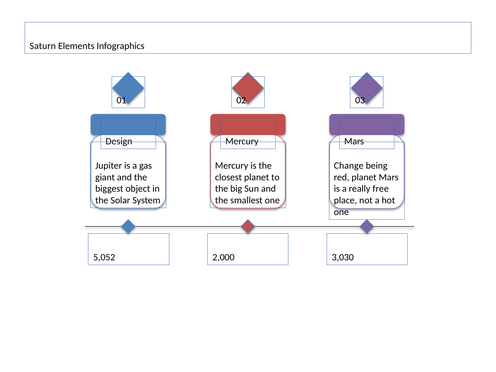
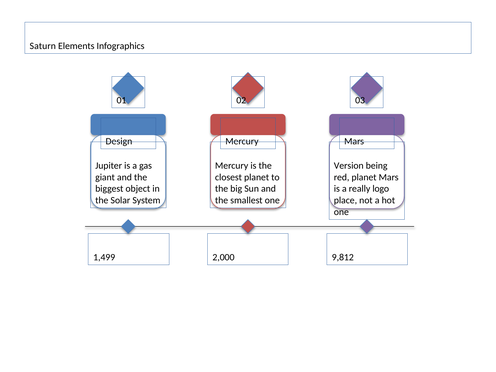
Change: Change -> Version (349, 166)
free: free -> logo (381, 189)
5,052: 5,052 -> 1,499 (104, 257)
3,030: 3,030 -> 9,812 (343, 257)
